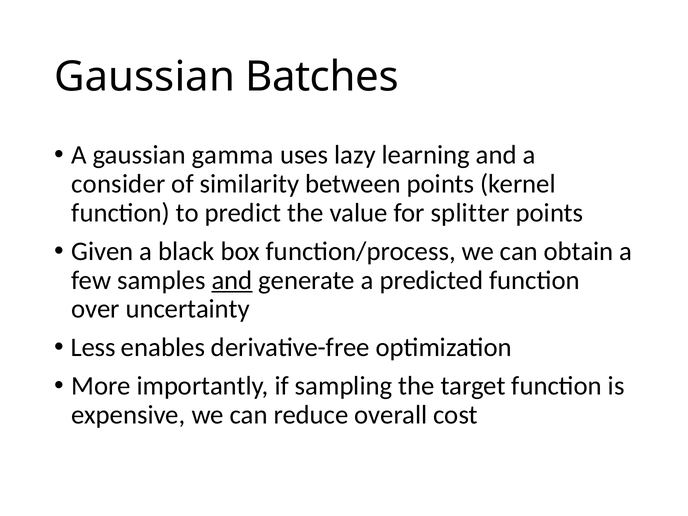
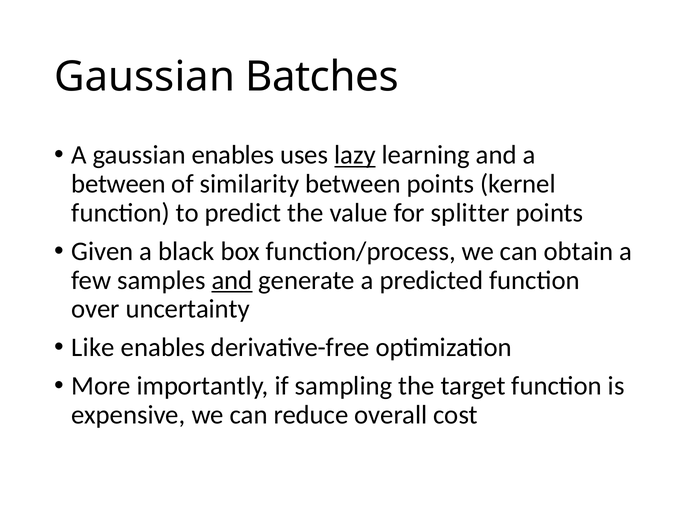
gaussian gamma: gamma -> enables (233, 155)
lazy underline: none -> present (355, 155)
consider: consider -> between (119, 184)
Less: Less -> Like (93, 348)
